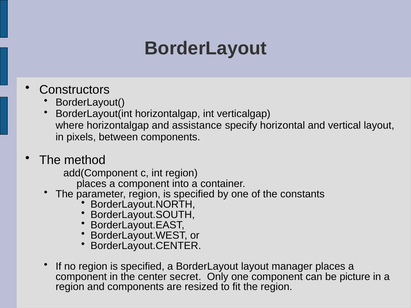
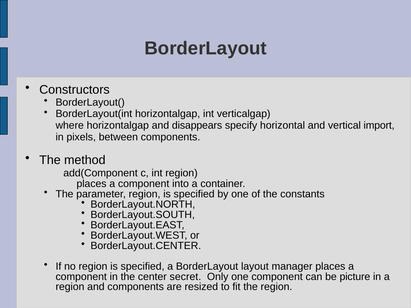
assistance: assistance -> disappears (197, 125)
vertical layout: layout -> import (379, 125)
